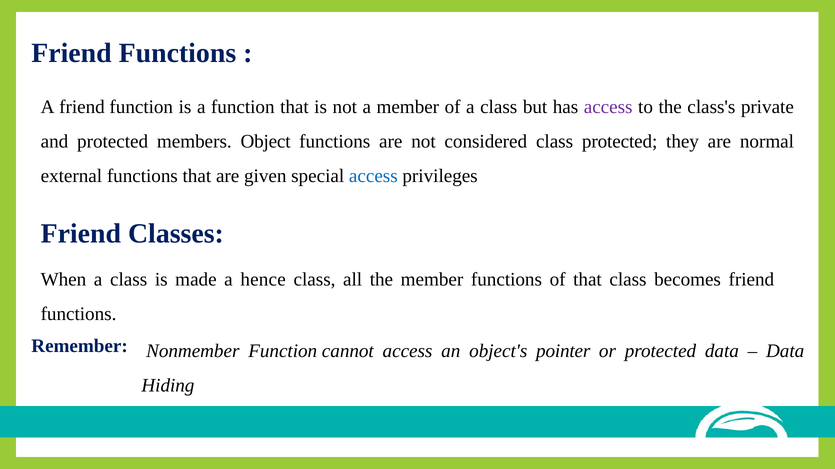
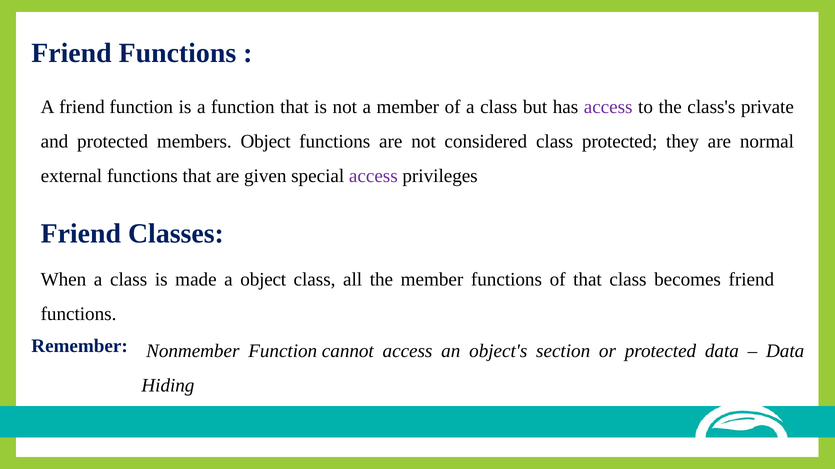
access colour: blue -> purple (373, 176)
a hence: hence -> object (263, 280)
pointer: pointer -> section (563, 352)
